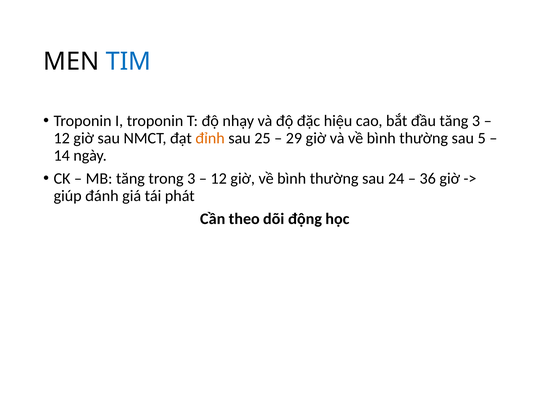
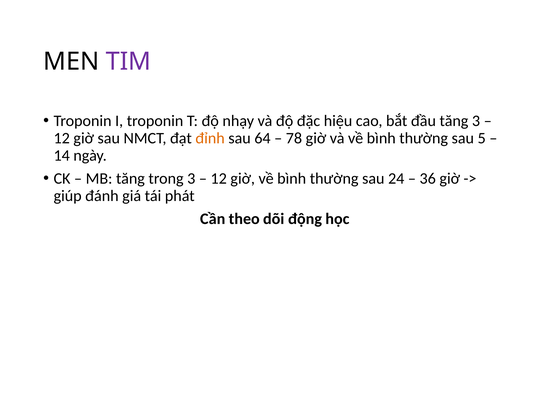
TIM colour: blue -> purple (128, 62)
25: 25 -> 64 (262, 138)
29: 29 -> 78 (294, 138)
